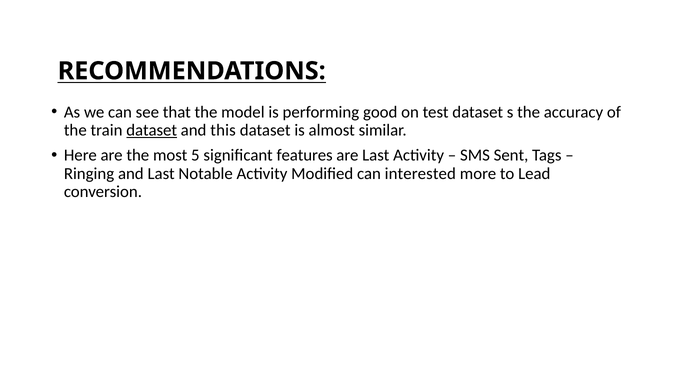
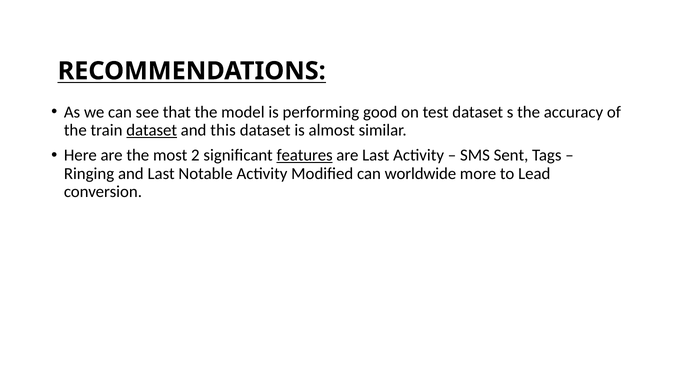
5: 5 -> 2 (195, 156)
features underline: none -> present (305, 156)
interested: interested -> worldwide (420, 174)
